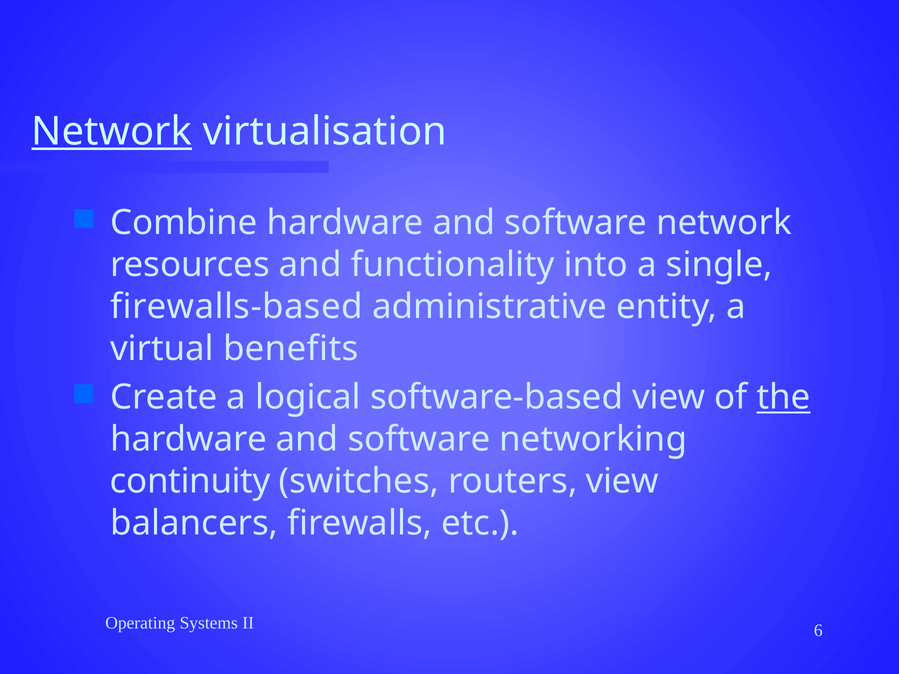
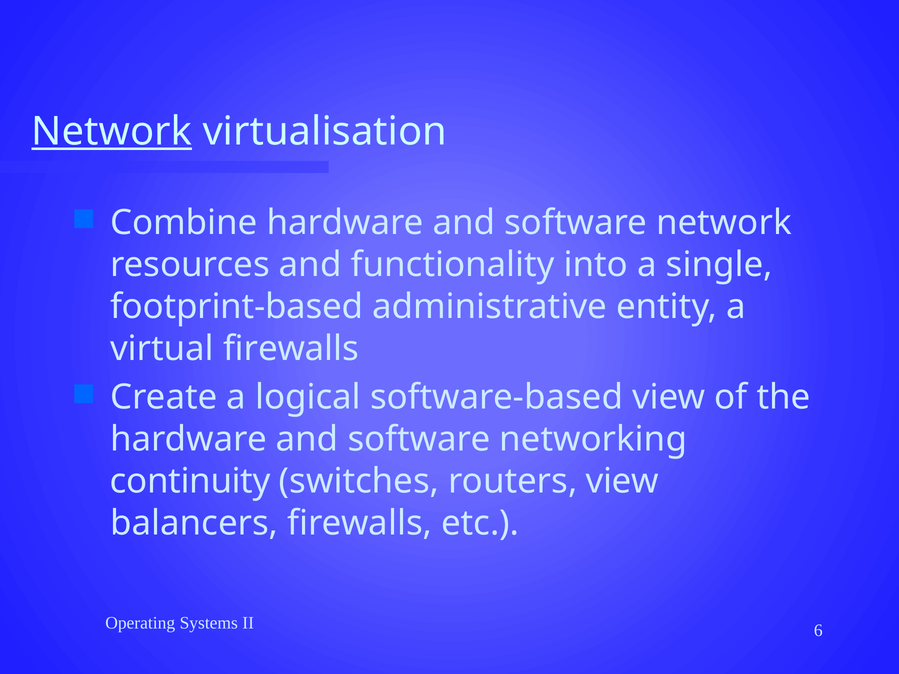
firewalls-based: firewalls-based -> footprint-based (237, 307)
virtual benefits: benefits -> firewalls (291, 349)
the underline: present -> none (783, 398)
